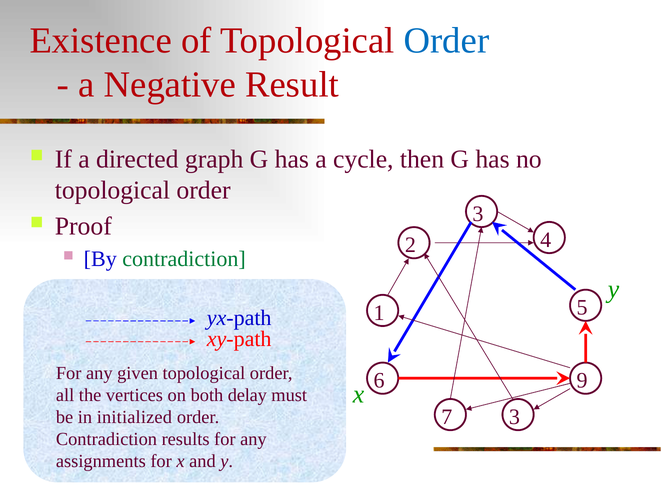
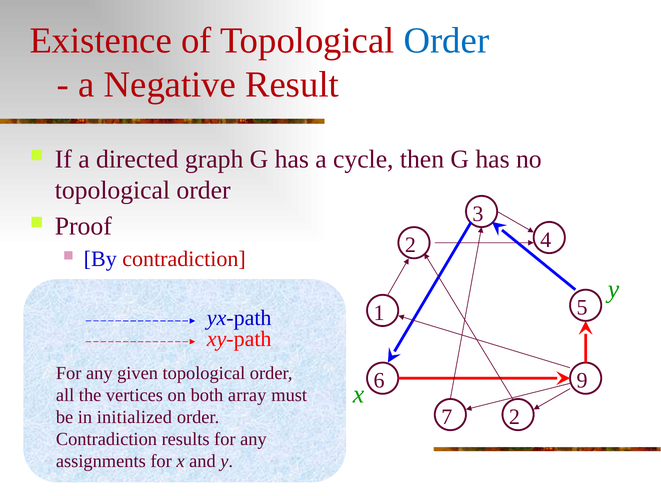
contradiction colour: green -> red (184, 259)
delay: delay -> array (247, 395)
7 3: 3 -> 2 (514, 417)
